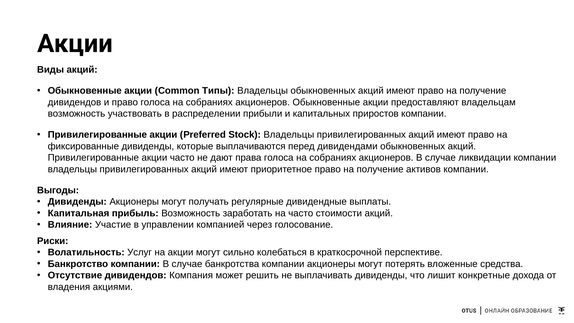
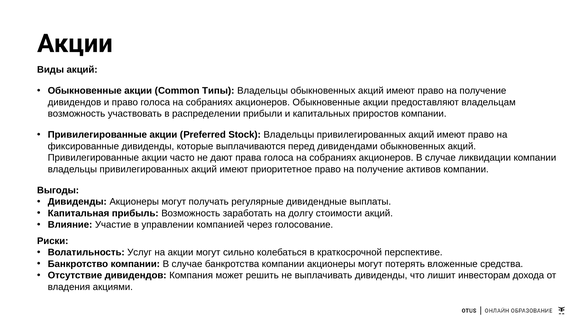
на часто: часто -> долгу (301, 213)
конкретные: конкретные -> инвесторам (484, 275)
